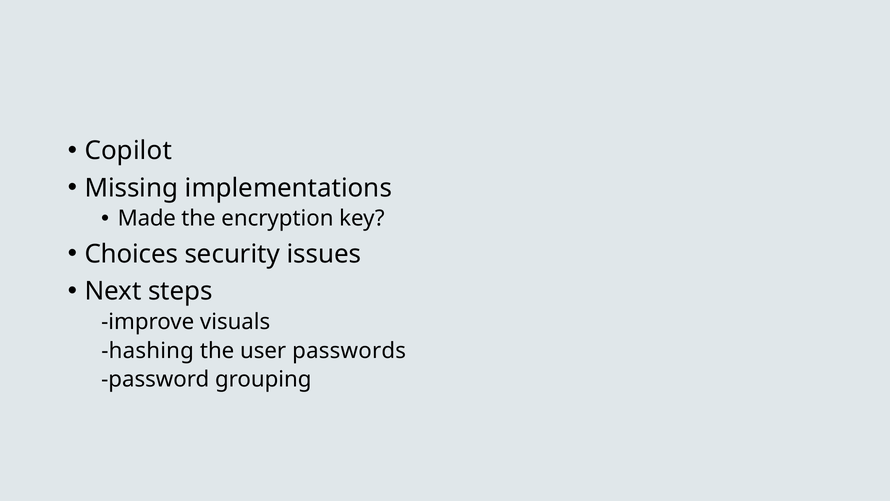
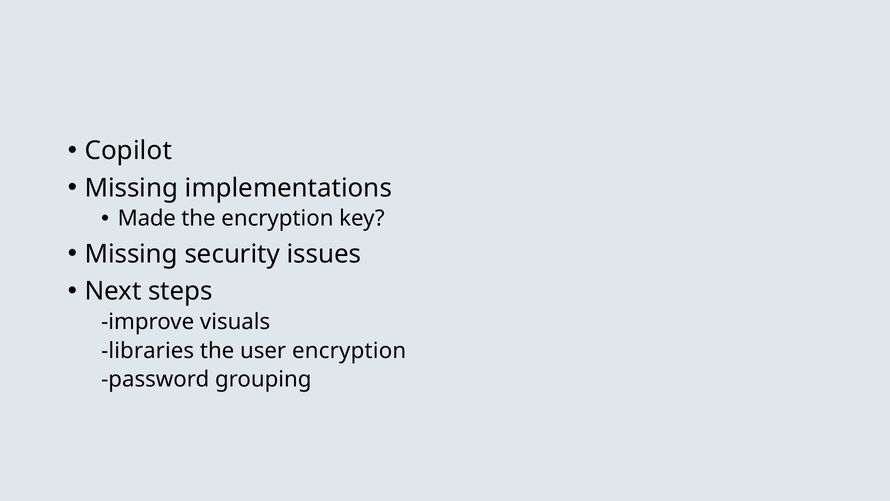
Choices: Choices -> Missing (131, 254)
hashing: hashing -> libraries (148, 350)
user passwords: passwords -> encryption (349, 350)
